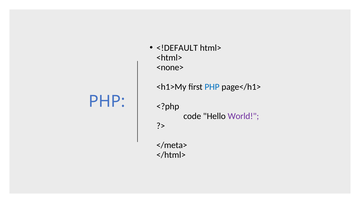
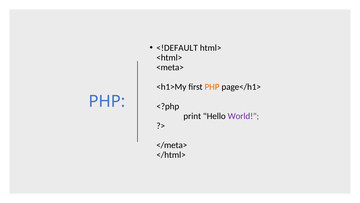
<none>: <none> -> <meta> (170, 67)
PHP colour: blue -> orange (212, 87)
code: code -> print (192, 116)
